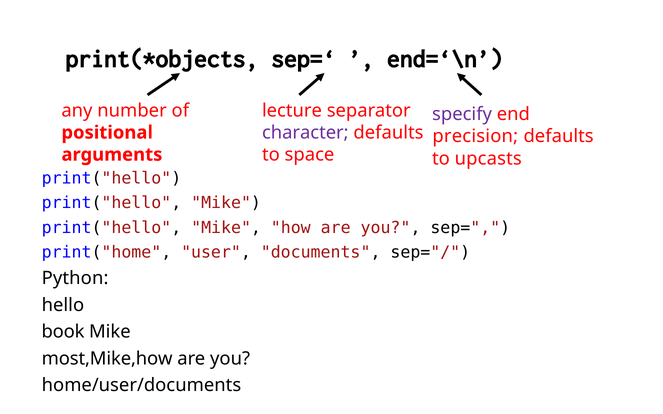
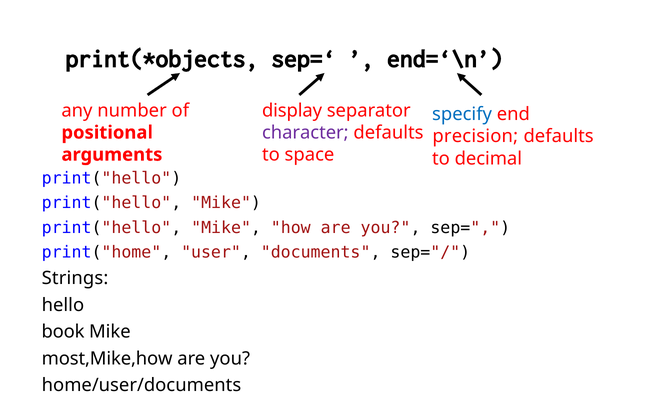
lecture: lecture -> display (292, 111)
specify colour: purple -> blue (462, 114)
upcasts: upcasts -> decimal (488, 159)
Python: Python -> Strings (75, 279)
